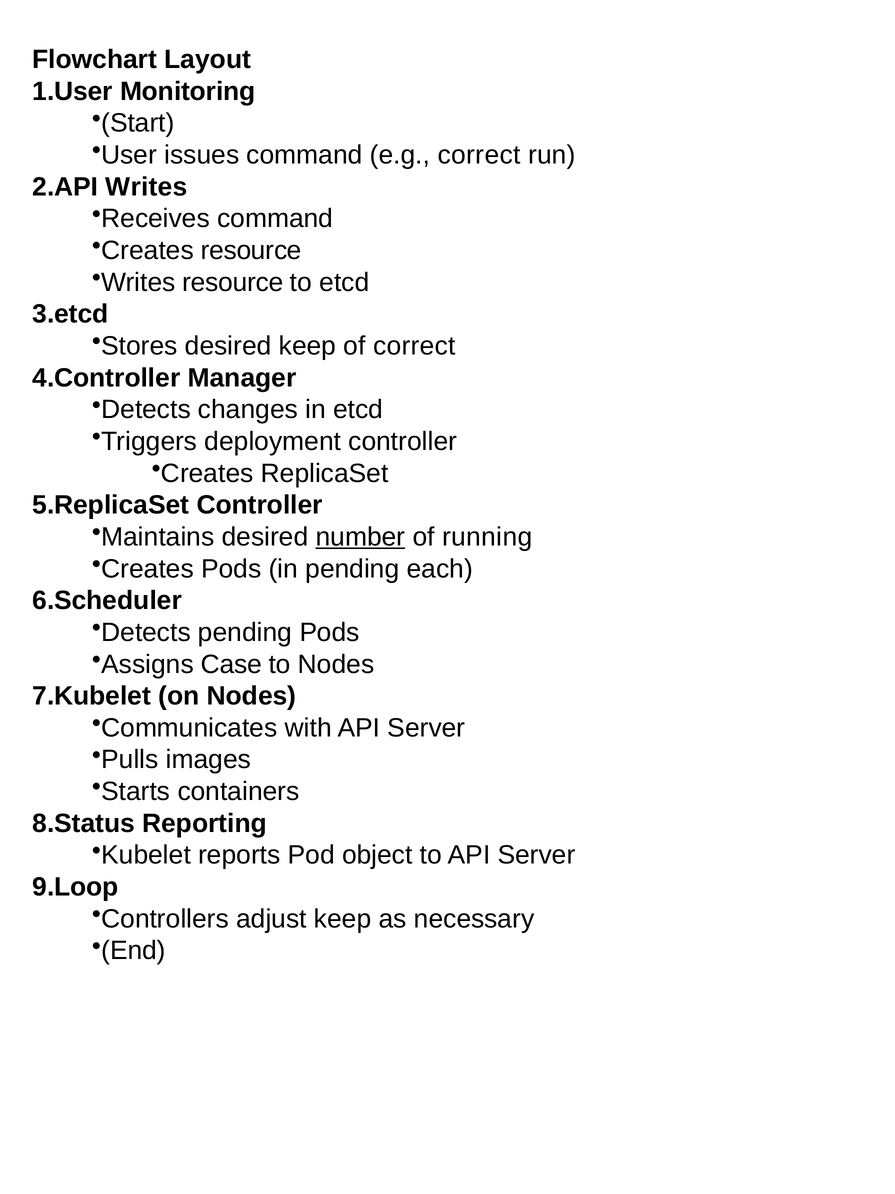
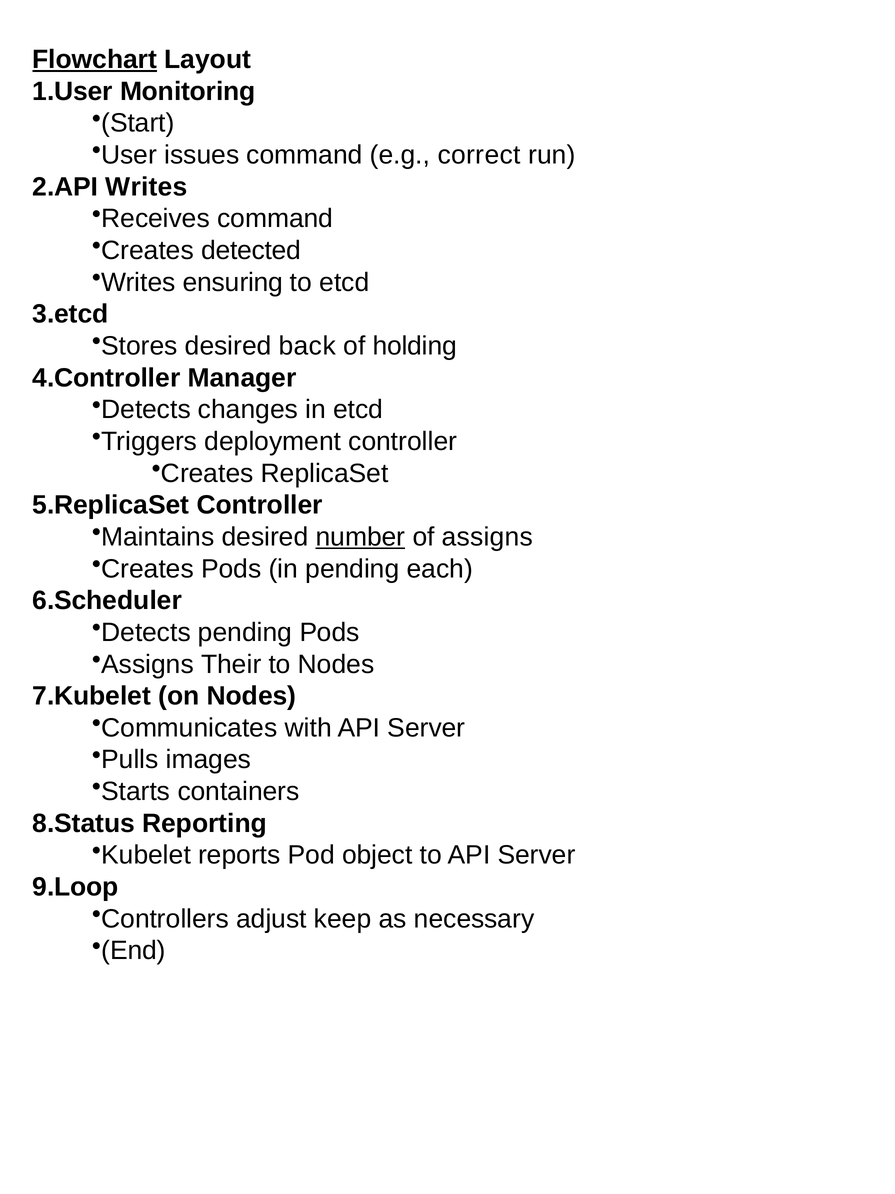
Flowchart underline: none -> present (95, 60)
Creates resource: resource -> detected (251, 250)
Writes resource: resource -> ensuring (233, 282)
desired keep: keep -> back (307, 346)
of correct: correct -> holding (415, 346)
of running: running -> assigns (487, 537)
Case: Case -> Their (231, 664)
